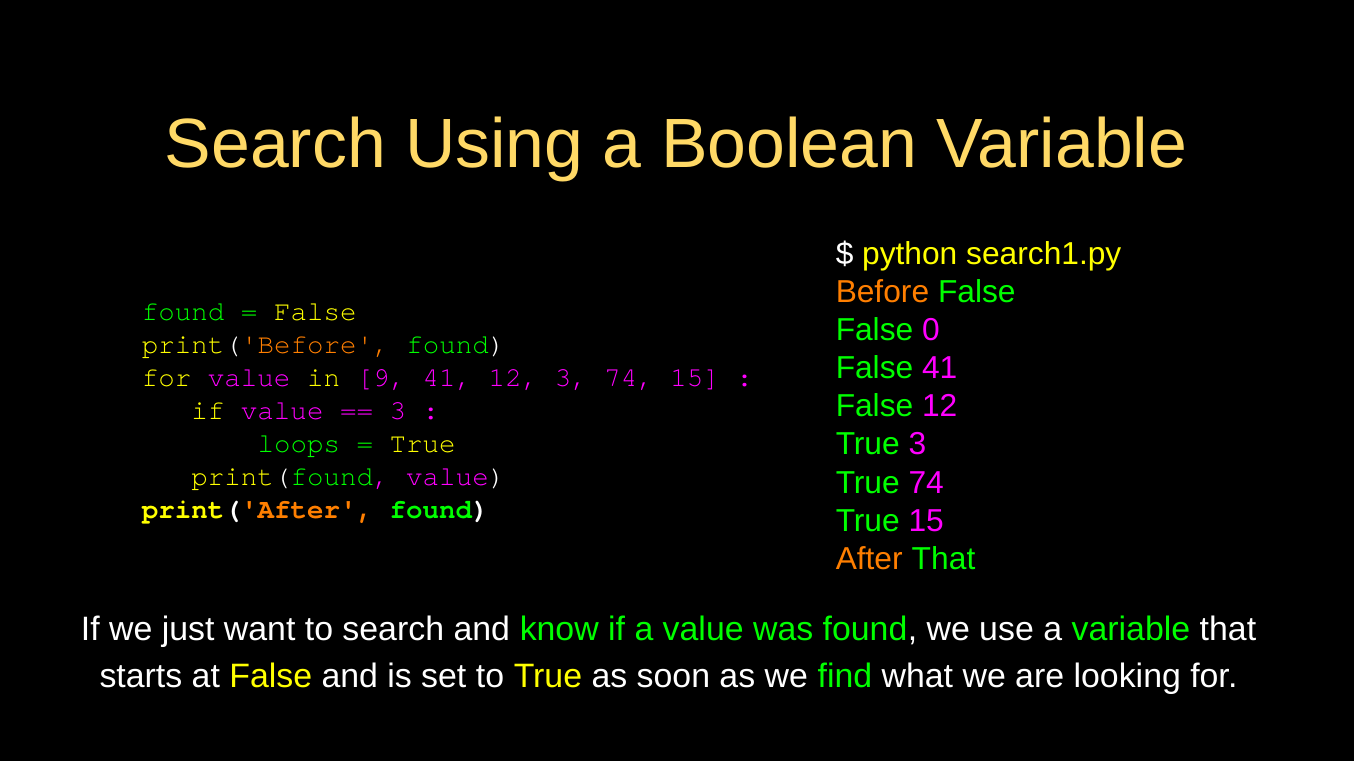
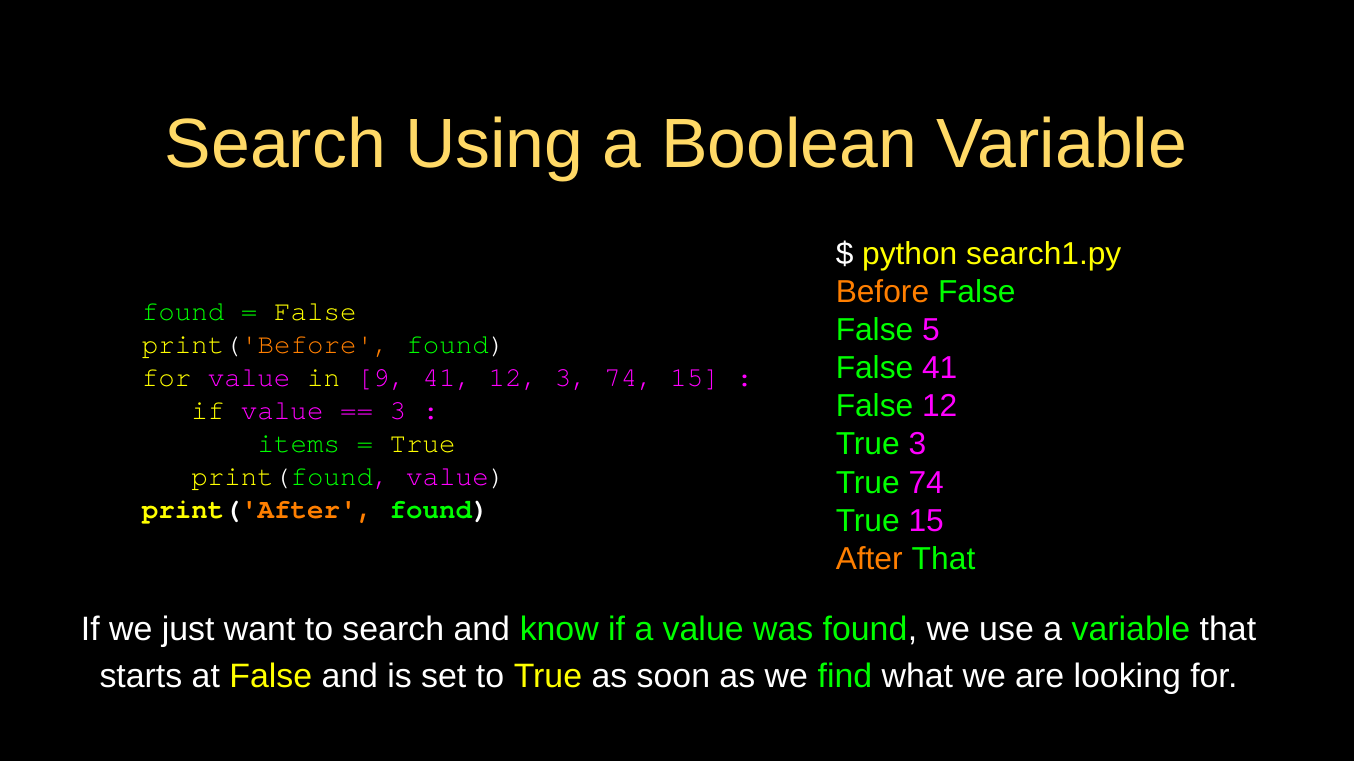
0: 0 -> 5 (931, 331)
loops: loops -> items (299, 444)
